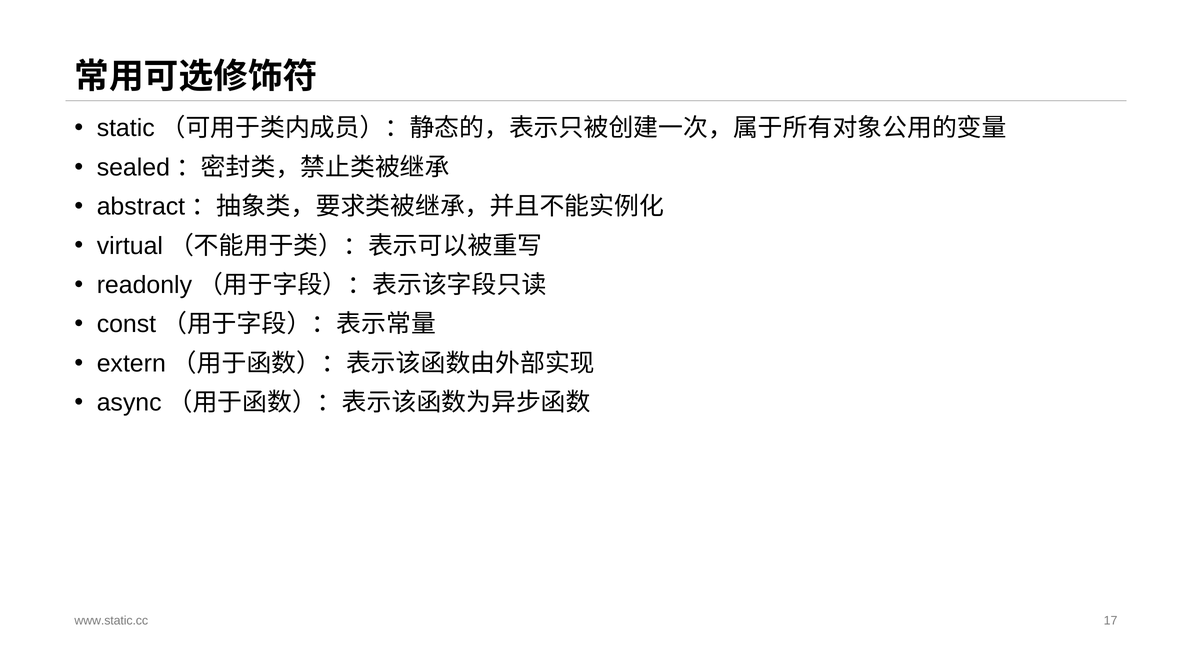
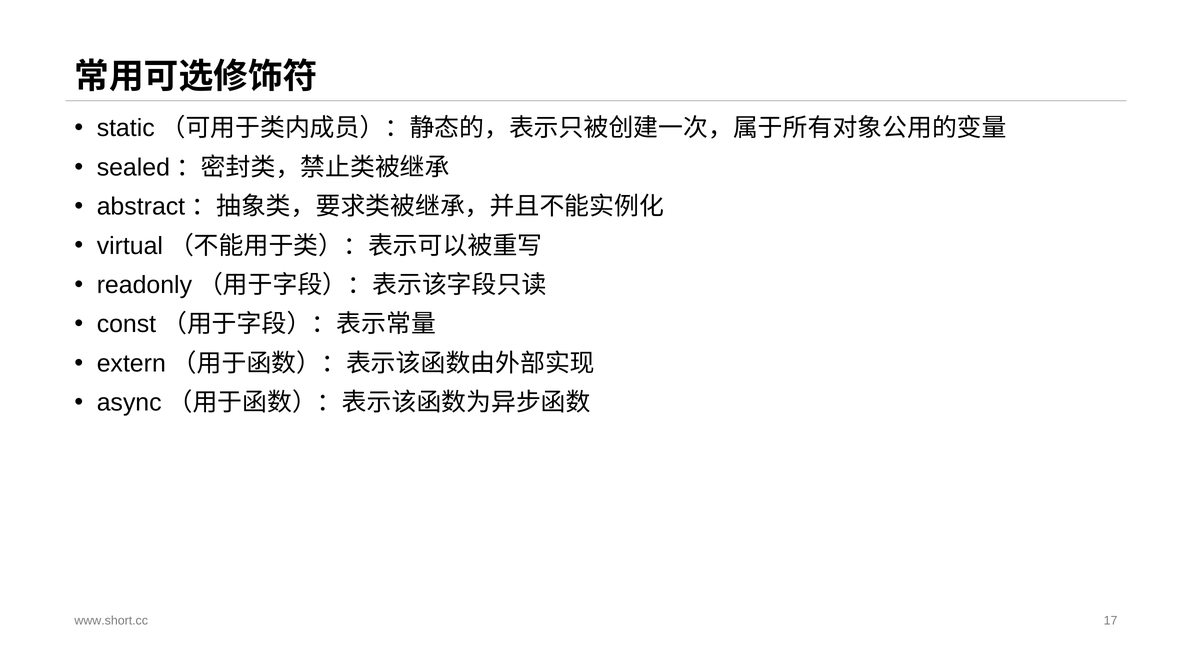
www.static.cc: www.static.cc -> www.short.cc (111, 621)
